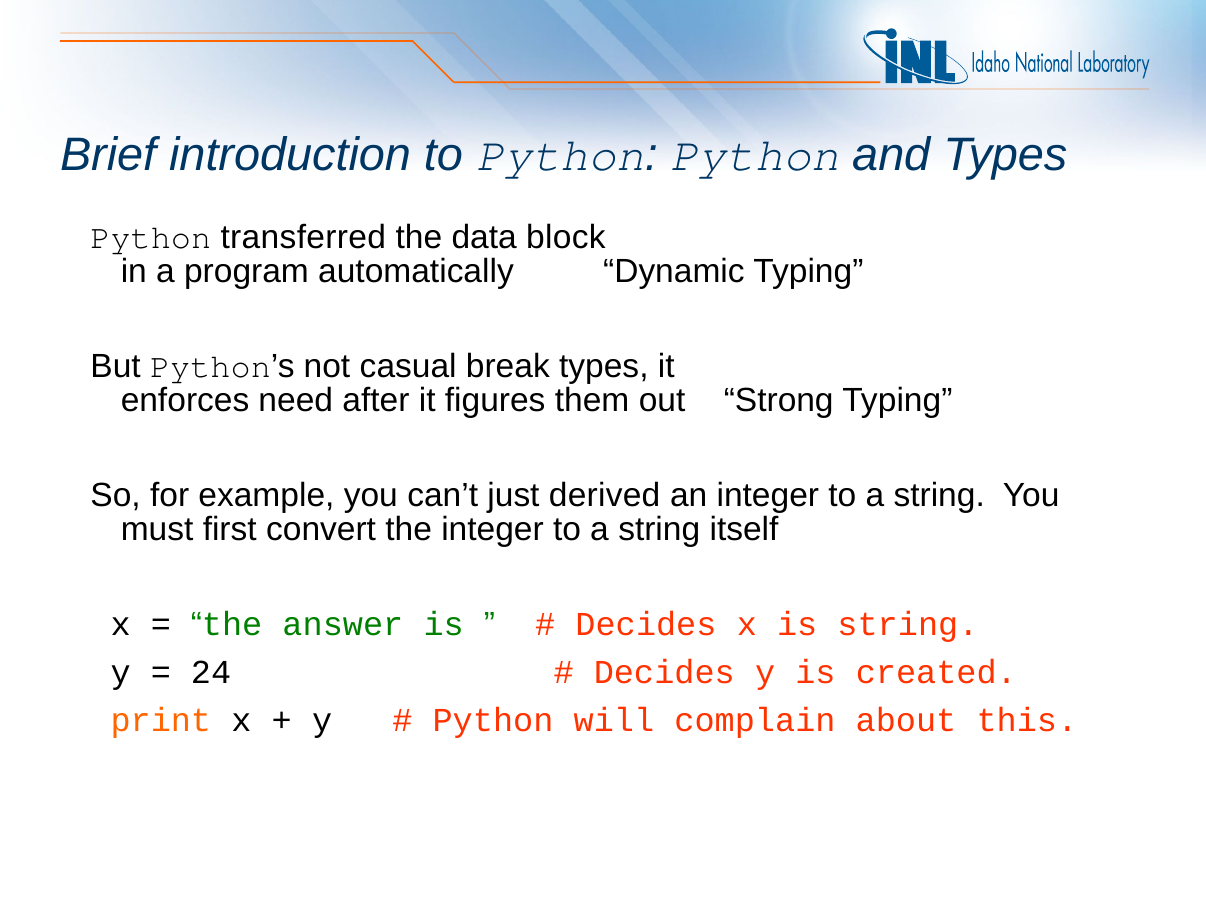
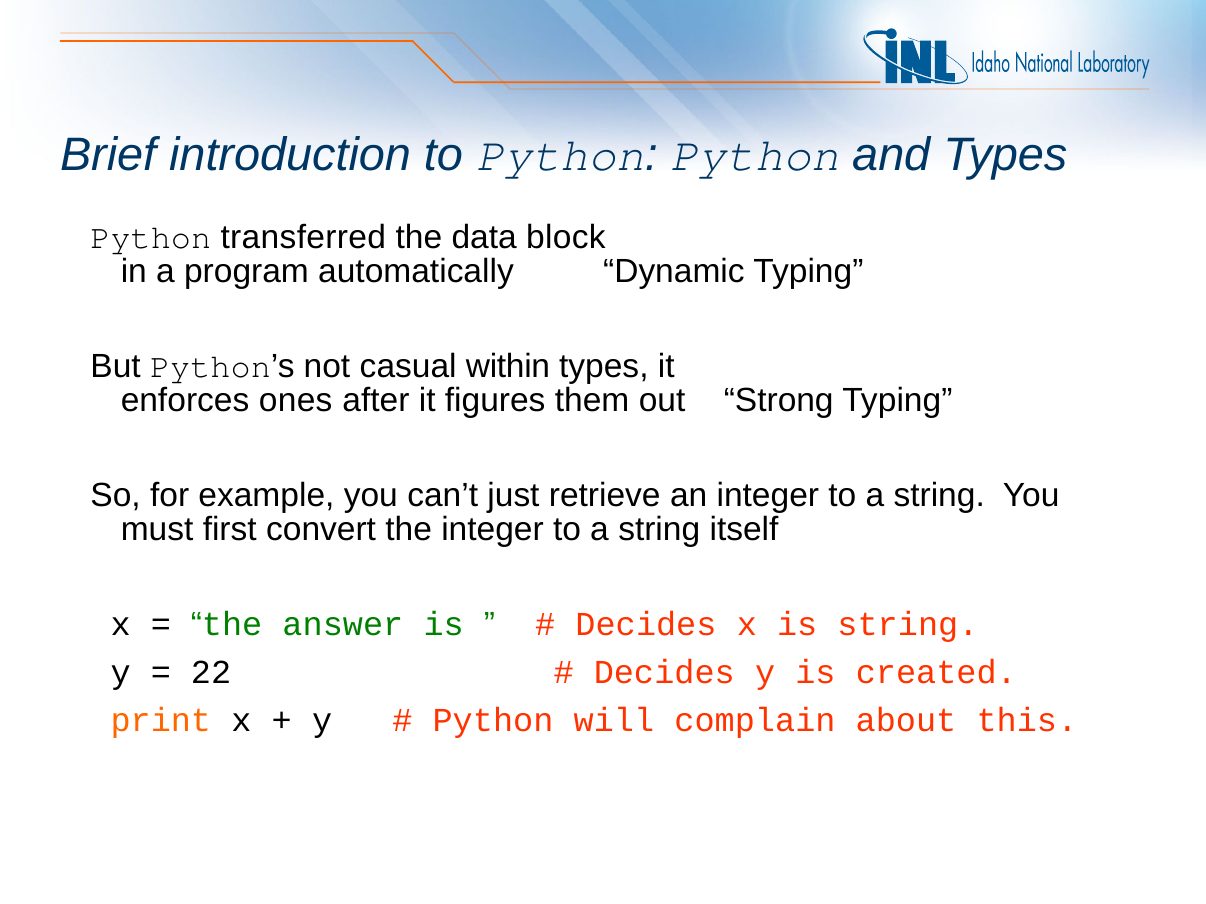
break: break -> within (508, 367)
need: need -> ones (296, 401)
derived: derived -> retrieve (605, 496)
24: 24 -> 22 (211, 673)
